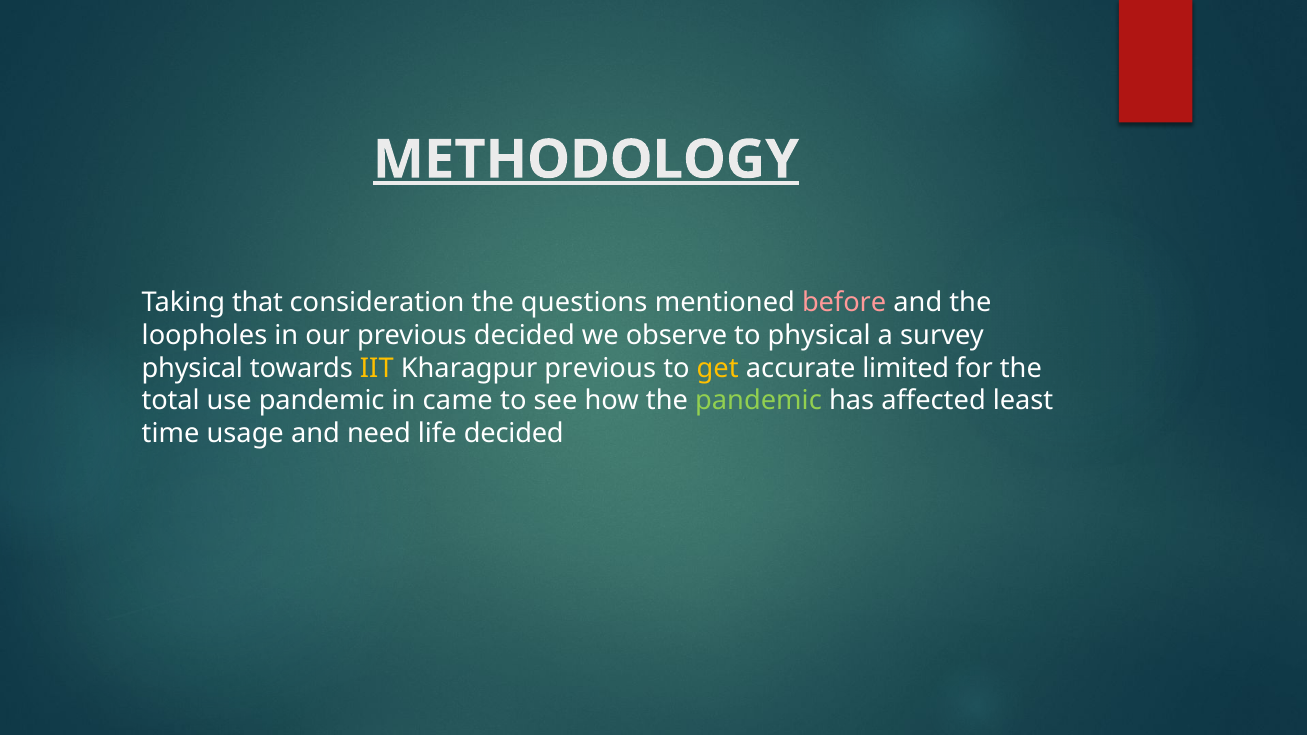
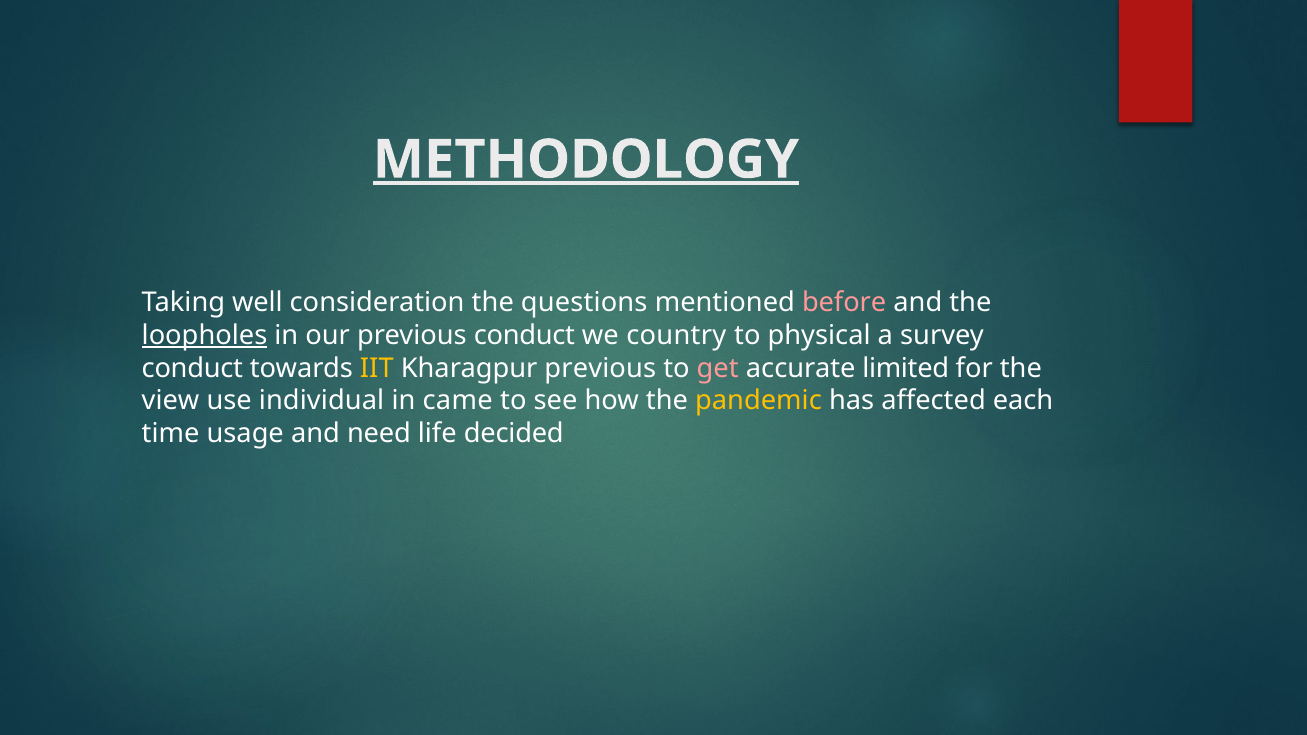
that: that -> well (257, 303)
loopholes underline: none -> present (205, 335)
previous decided: decided -> conduct (524, 335)
observe: observe -> country (676, 335)
physical: physical -> conduct (192, 368)
get colour: yellow -> pink (718, 368)
total: total -> view (171, 401)
use pandemic: pandemic -> individual (322, 401)
pandemic colour: light green -> yellow (758, 401)
least: least -> each (1023, 401)
